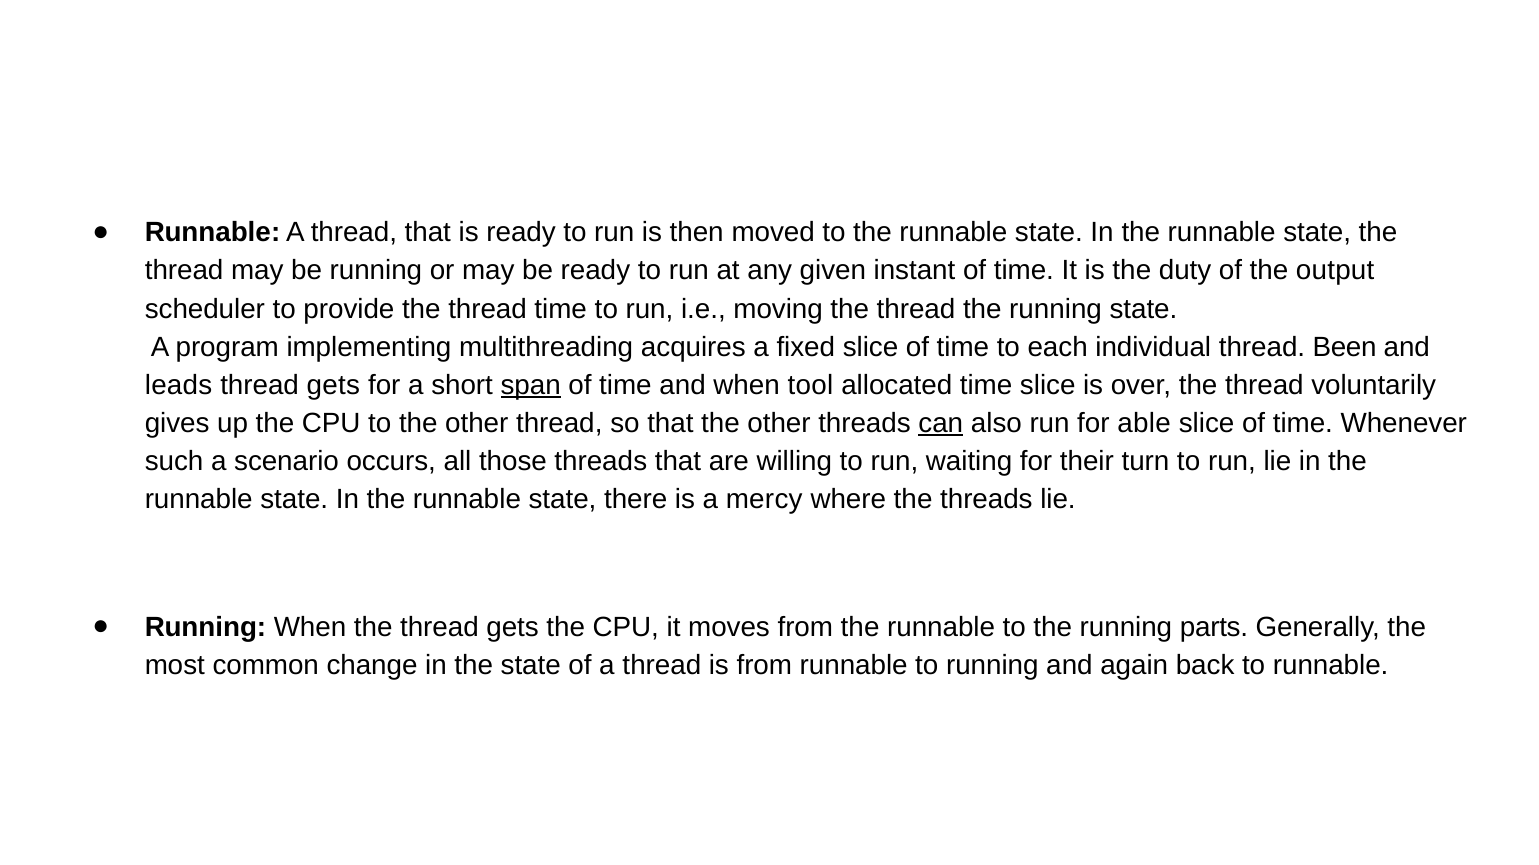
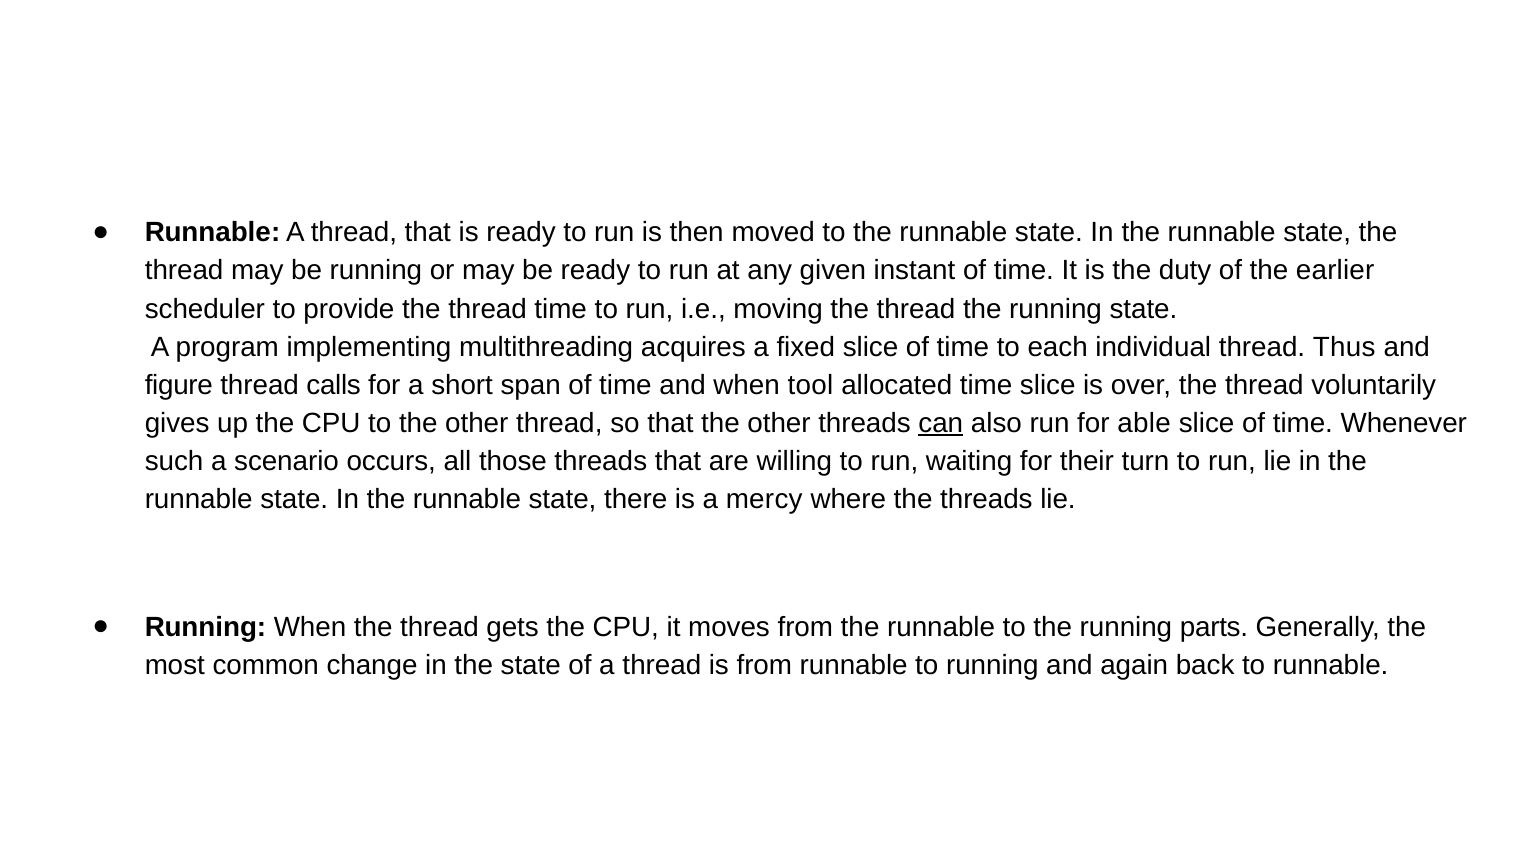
output: output -> earlier (1335, 271)
Been: Been -> Thus (1344, 347)
leads: leads -> figure (179, 386)
gets: gets -> calls (334, 386)
span underline: present -> none (531, 386)
